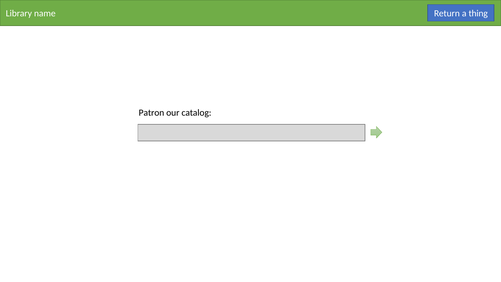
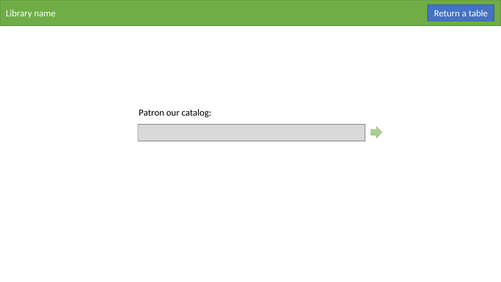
thing: thing -> table (478, 13)
